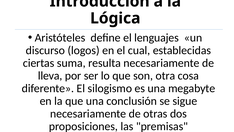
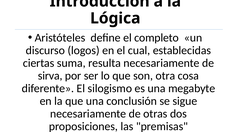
lenguajes: lenguajes -> completo (157, 38)
lleva: lleva -> sirva (50, 75)
